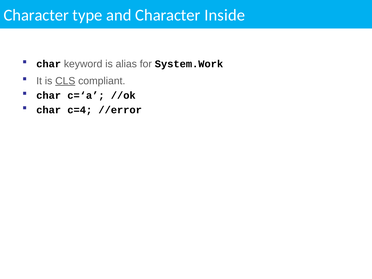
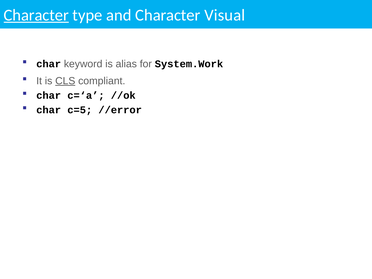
Character underline: none -> present (36, 15)
Inside: Inside -> Visual (225, 15)
c=4: c=4 -> c=5 (80, 110)
